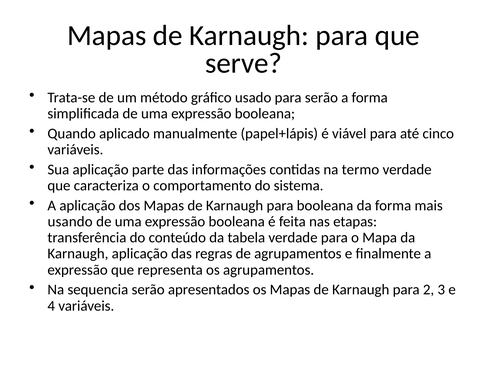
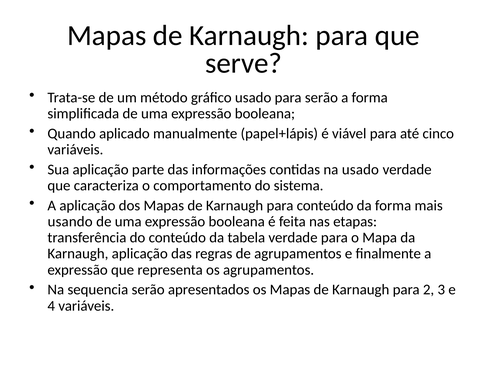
na termo: termo -> usado (360, 170)
para booleana: booleana -> conteúdo (325, 206)
